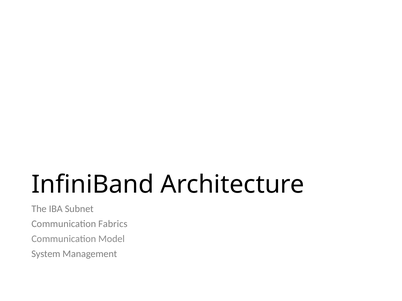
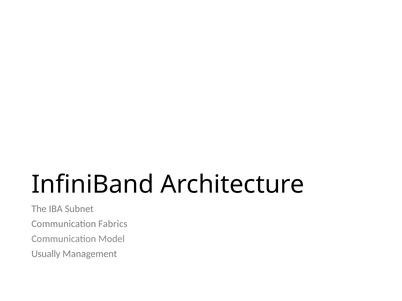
System: System -> Usually (46, 254)
